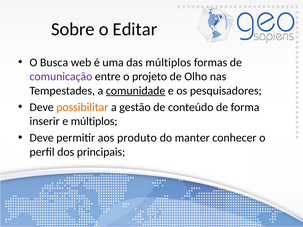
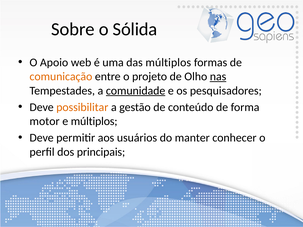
Editar: Editar -> Sólida (135, 29)
Busca: Busca -> Apoio (54, 62)
comunicação colour: purple -> orange (61, 77)
nas underline: none -> present (218, 77)
inserir: inserir -> motor (45, 121)
produto: produto -> usuários (137, 138)
